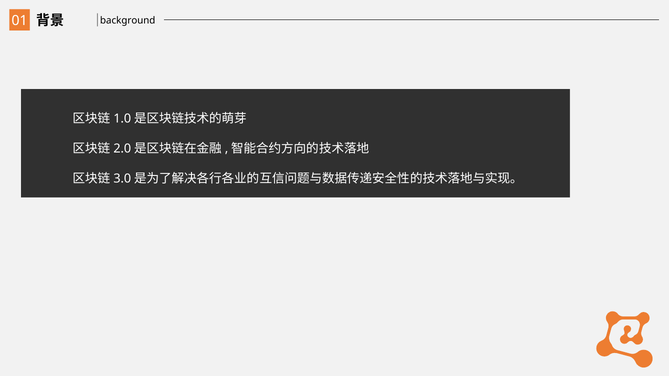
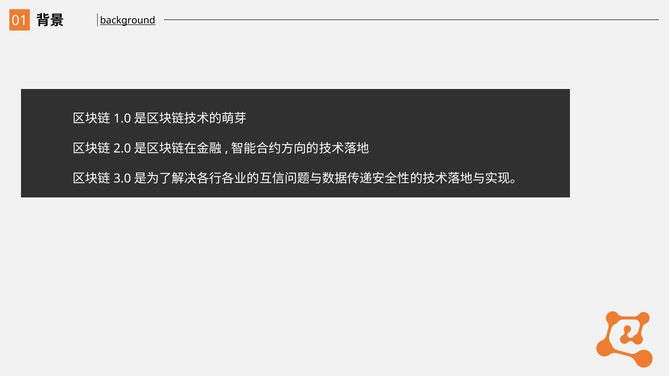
background underline: none -> present (128, 20)
